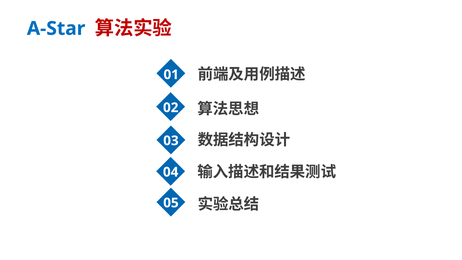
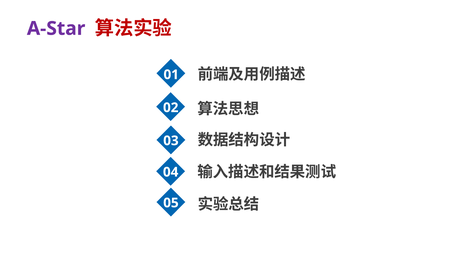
A-Star colour: blue -> purple (56, 29)
